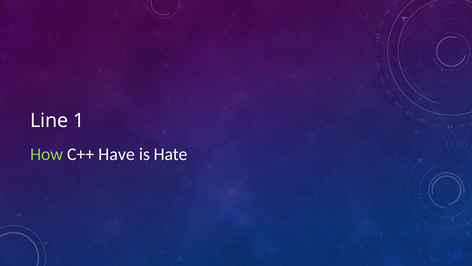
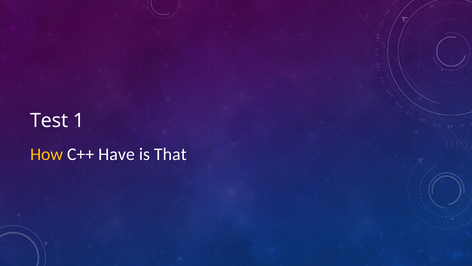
Line: Line -> Test (49, 121)
How colour: light green -> yellow (47, 154)
Hate: Hate -> That (170, 154)
